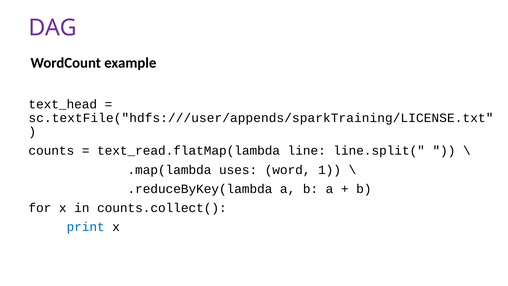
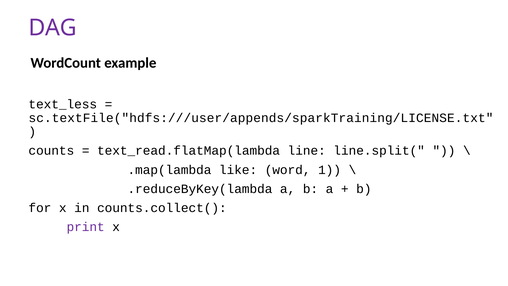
text_head: text_head -> text_less (63, 104)
uses: uses -> like (238, 170)
print colour: blue -> purple (86, 227)
